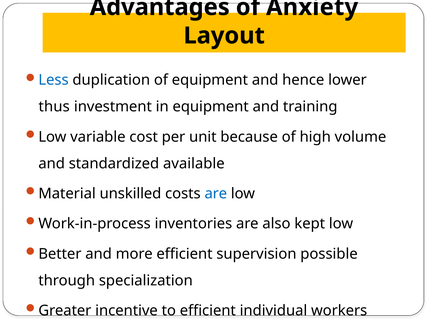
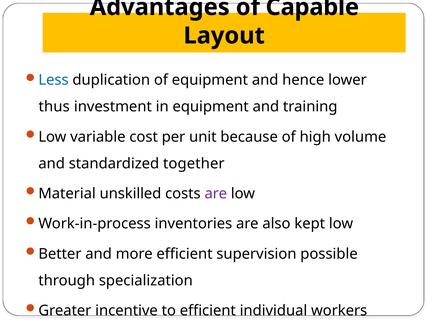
Anxiety: Anxiety -> Capable (312, 7)
available: available -> together (194, 164)
are colour: blue -> purple (216, 194)
